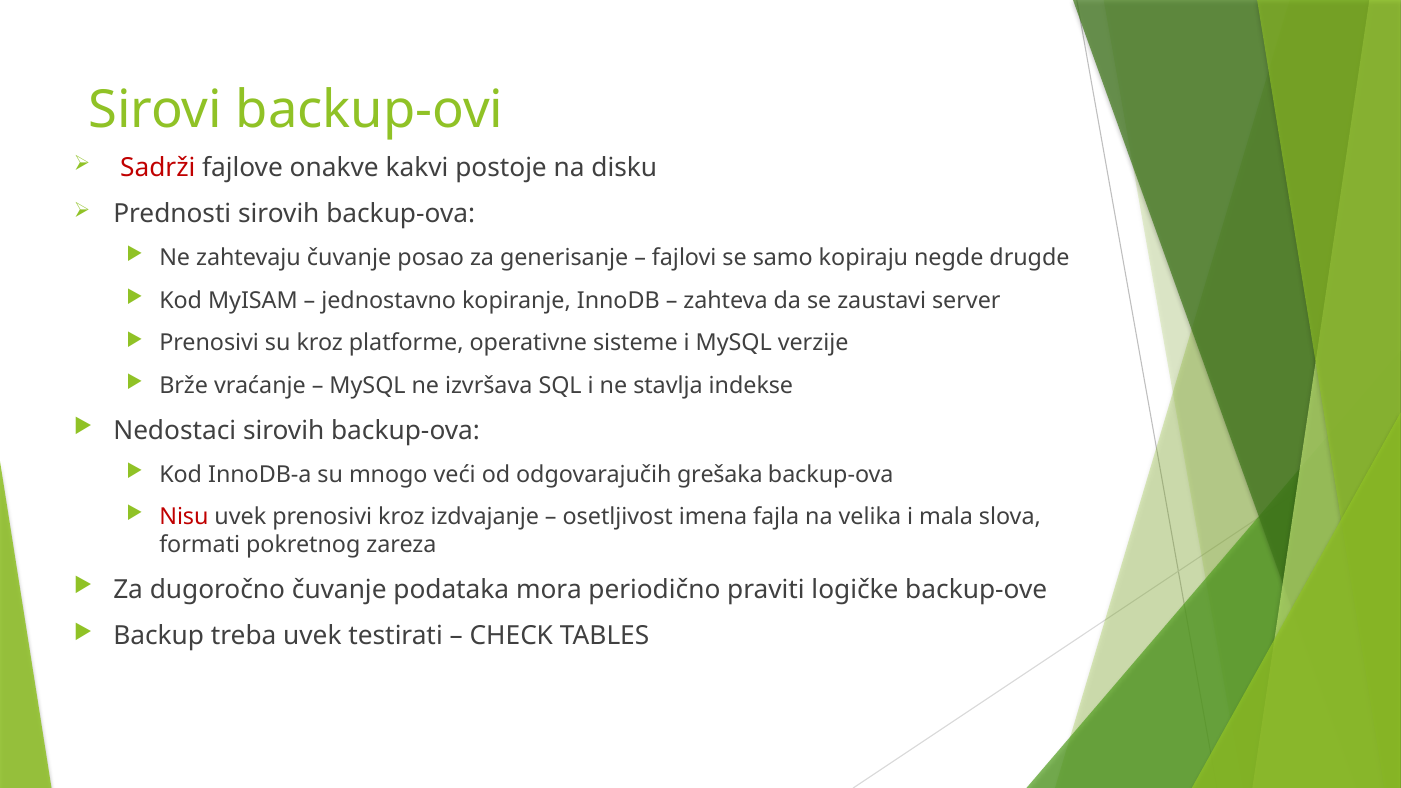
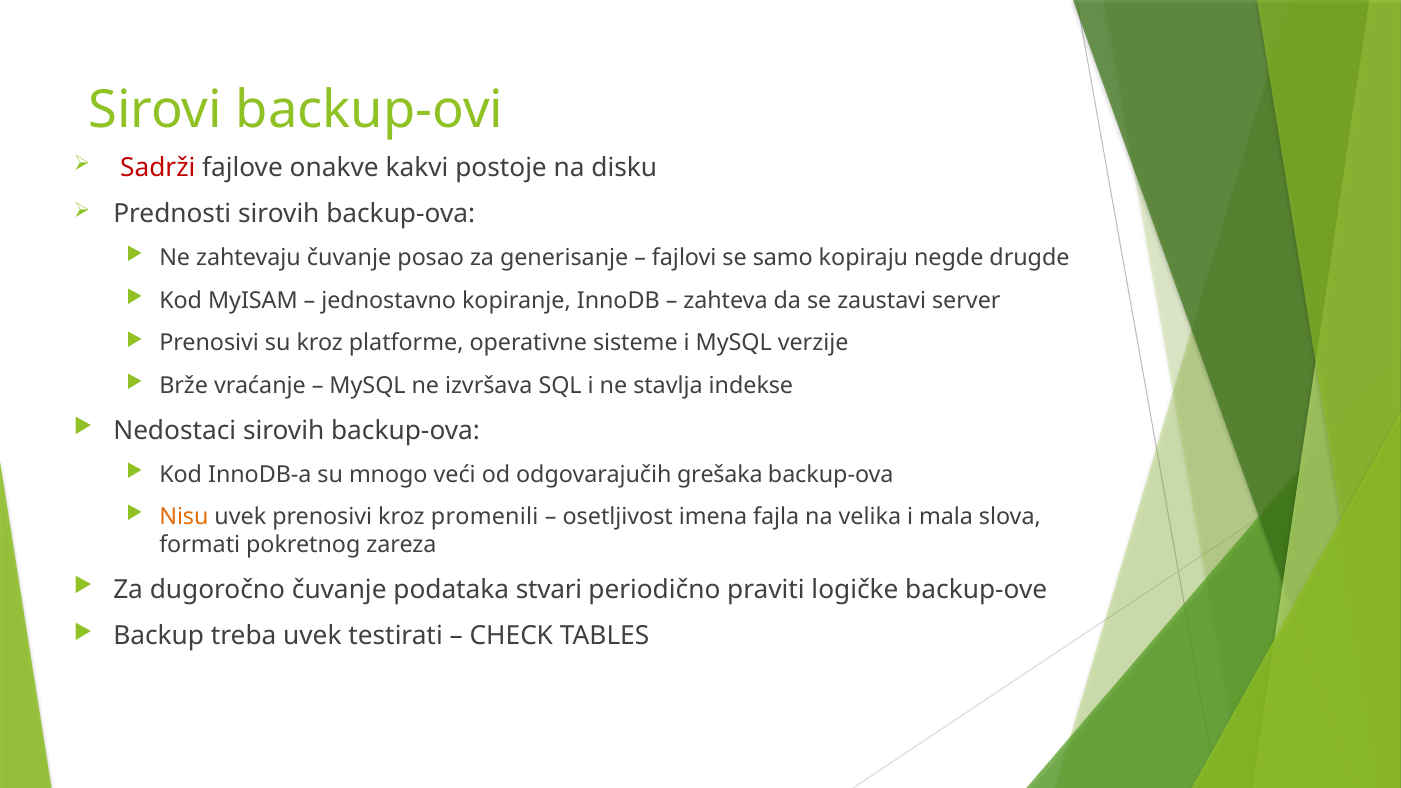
Nisu colour: red -> orange (184, 517)
izdvajanje: izdvajanje -> promenili (485, 517)
mora: mora -> stvari (549, 590)
